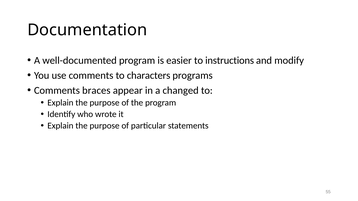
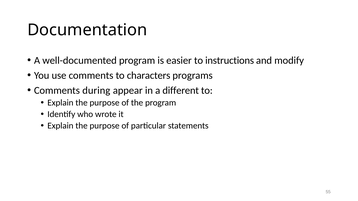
braces: braces -> during (96, 91)
changed: changed -> different (181, 91)
